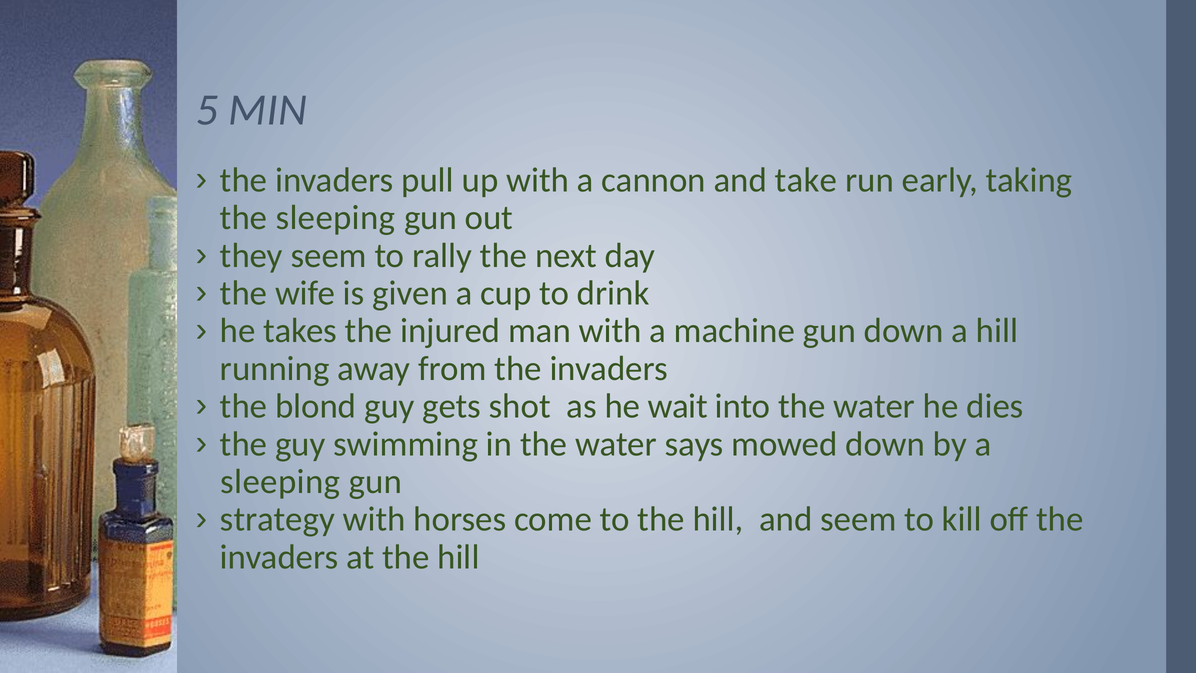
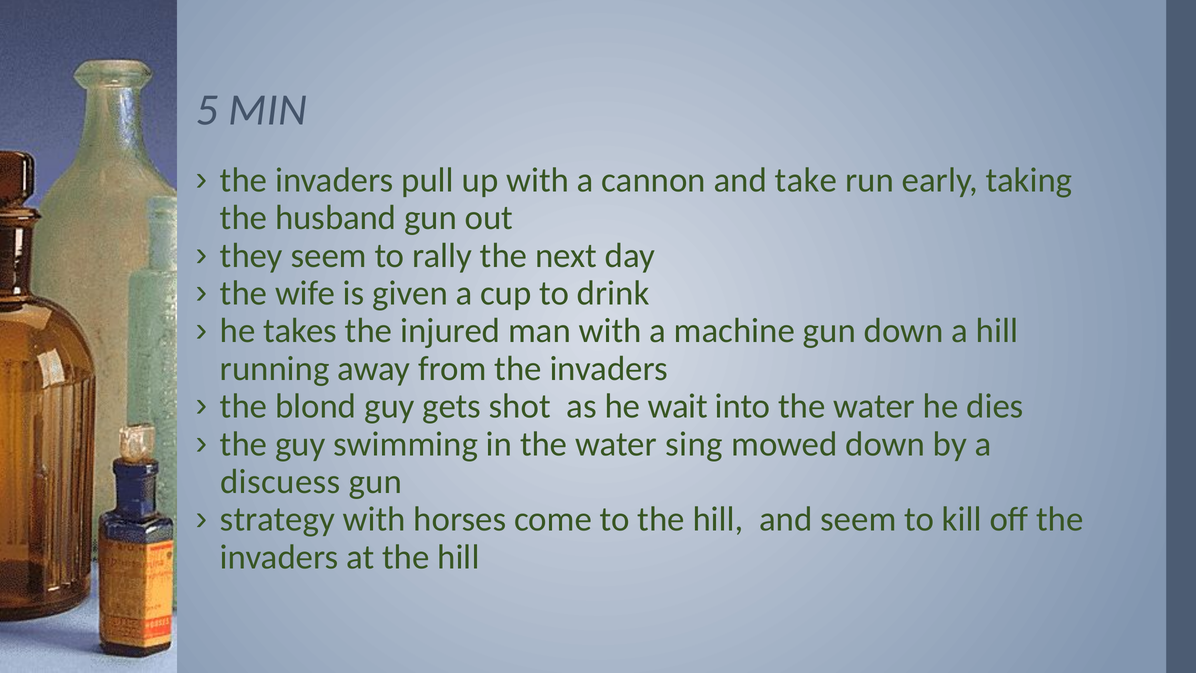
the sleeping: sleeping -> husband (336, 218)
says: says -> sing (694, 444)
sleeping: sleeping -> discuess (280, 482)
